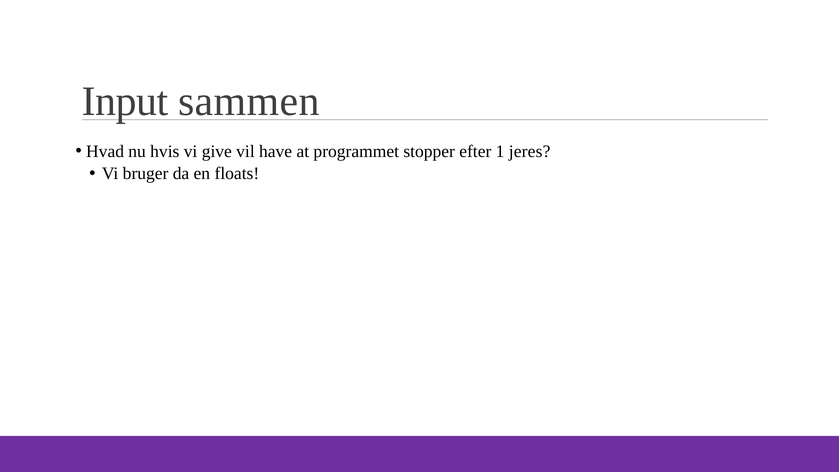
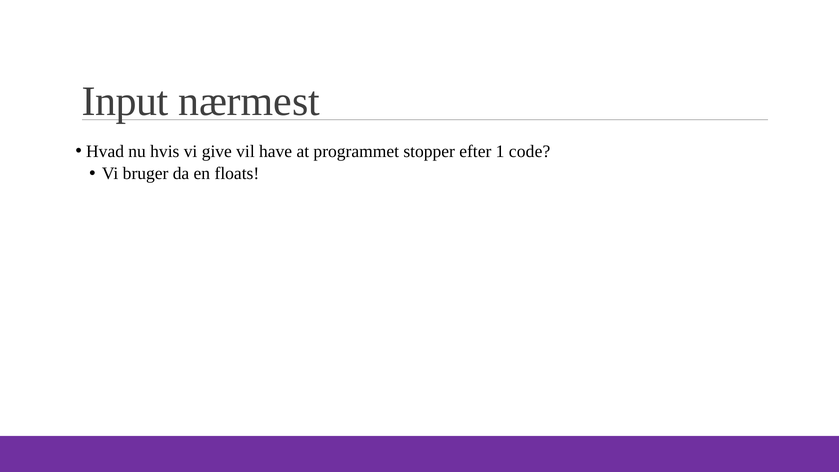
sammen: sammen -> nærmest (249, 101)
jeres: jeres -> code (530, 151)
